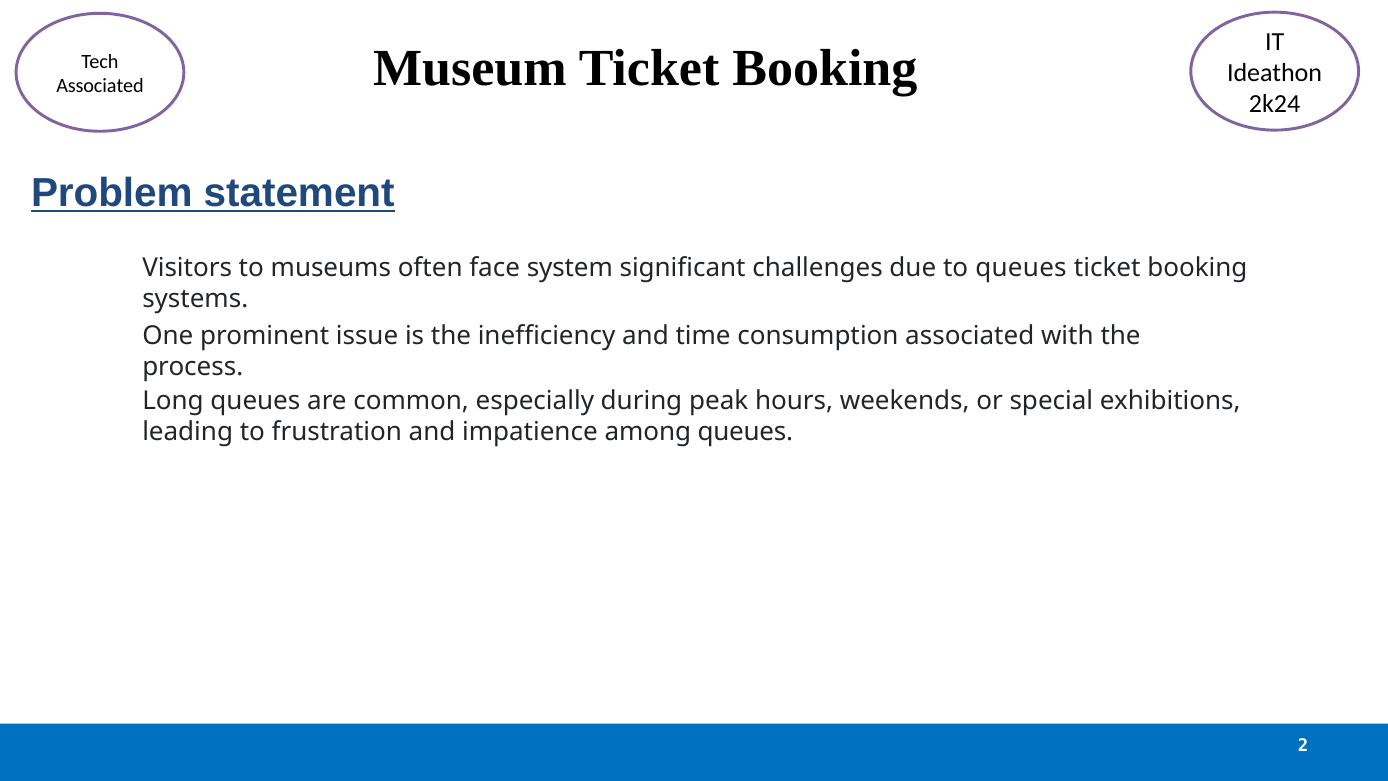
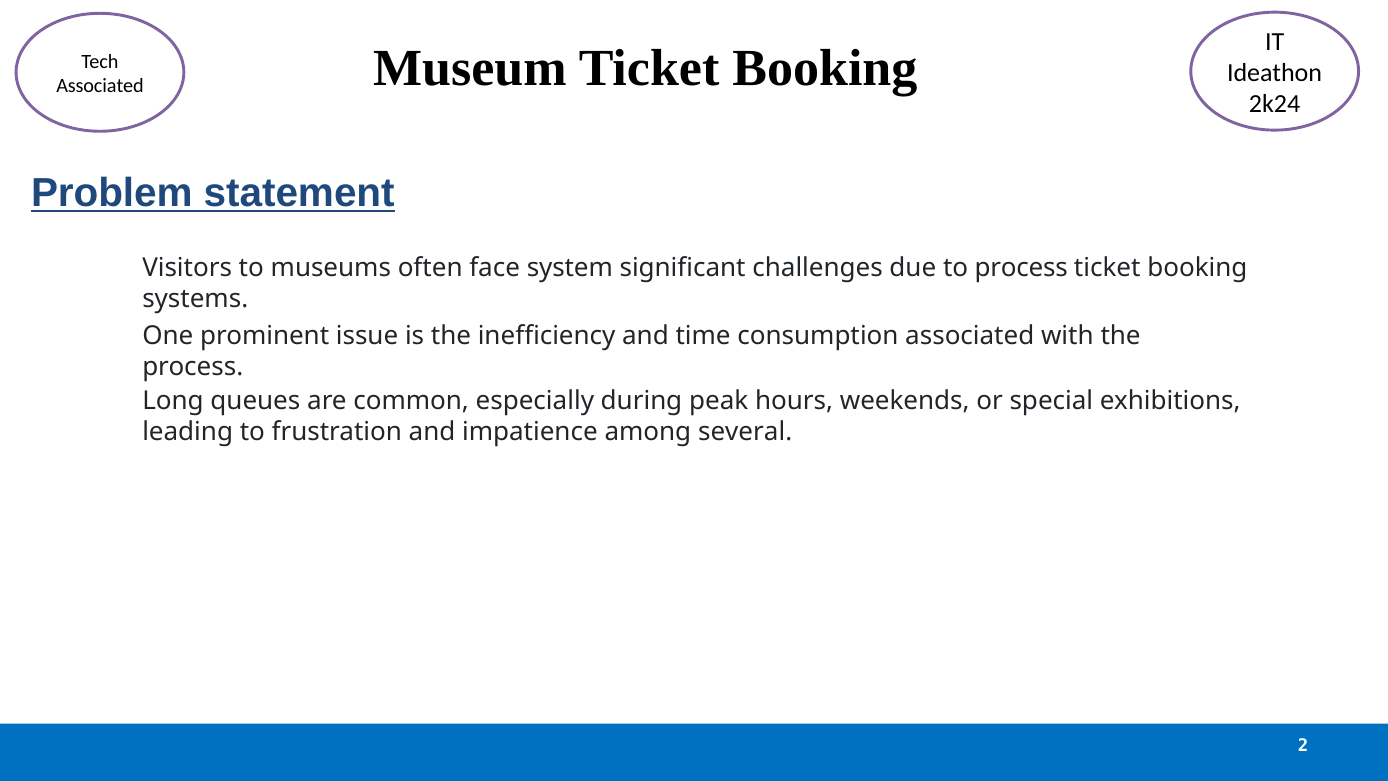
to queues: queues -> process (1021, 268)
among queues: queues -> several (745, 432)
